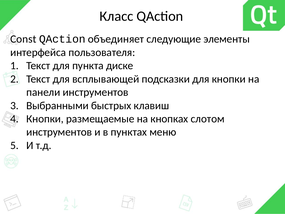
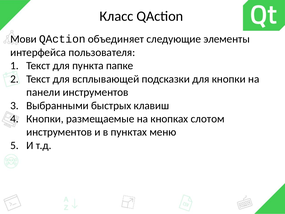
Const: Const -> Мови (23, 39)
диске: диске -> папке (120, 66)
